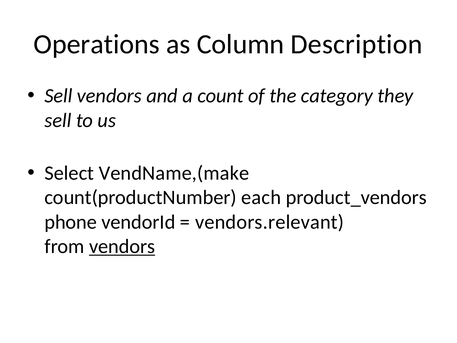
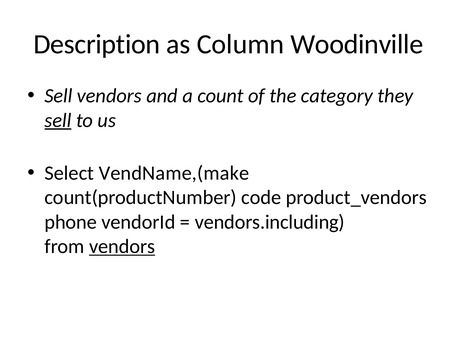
Operations: Operations -> Description (97, 44)
Description: Description -> Woodinville (357, 44)
sell underline: none -> present (58, 120)
each: each -> code (261, 197)
vendors.relevant: vendors.relevant -> vendors.including (270, 222)
